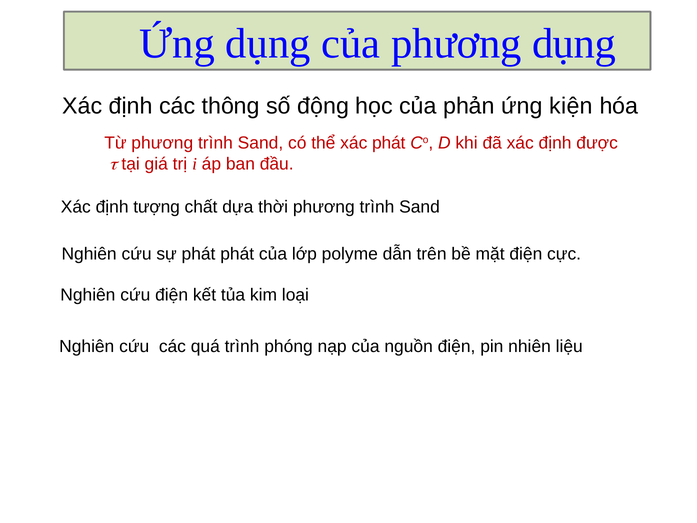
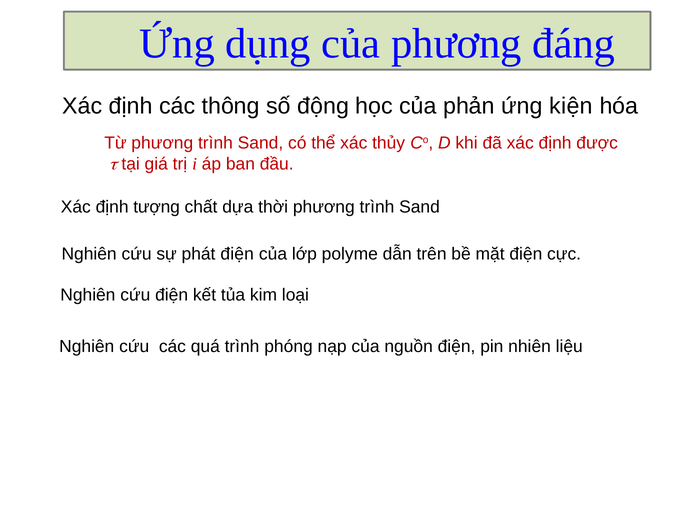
phương dụng: dụng -> đáng (574, 44)
xác phát: phát -> thủy (389, 143)
phát phát: phát -> điện (237, 254)
